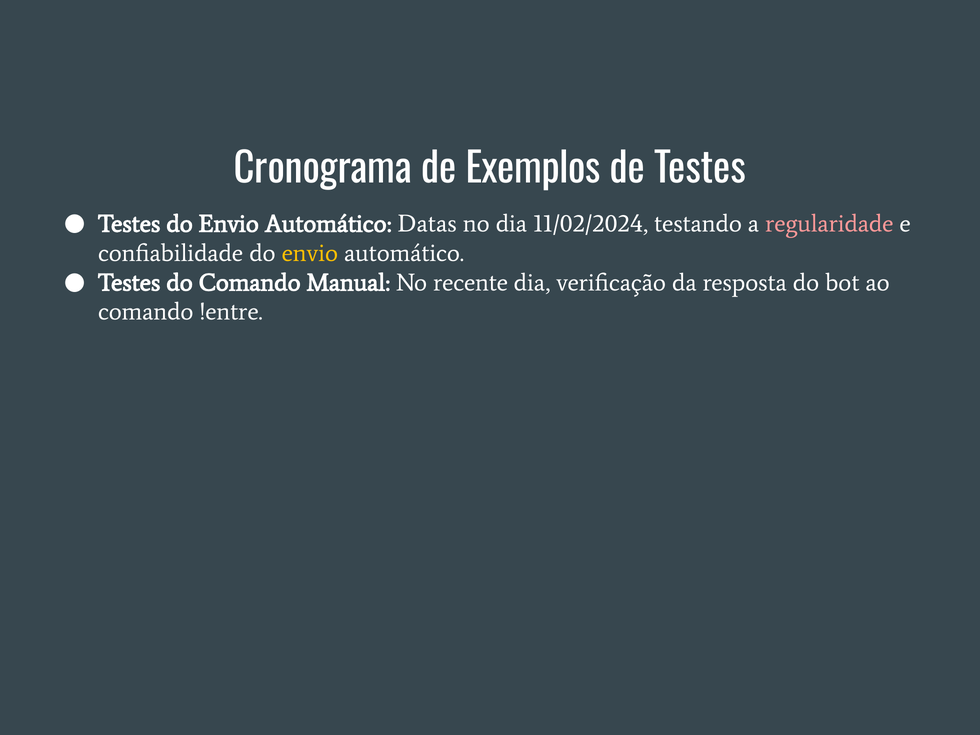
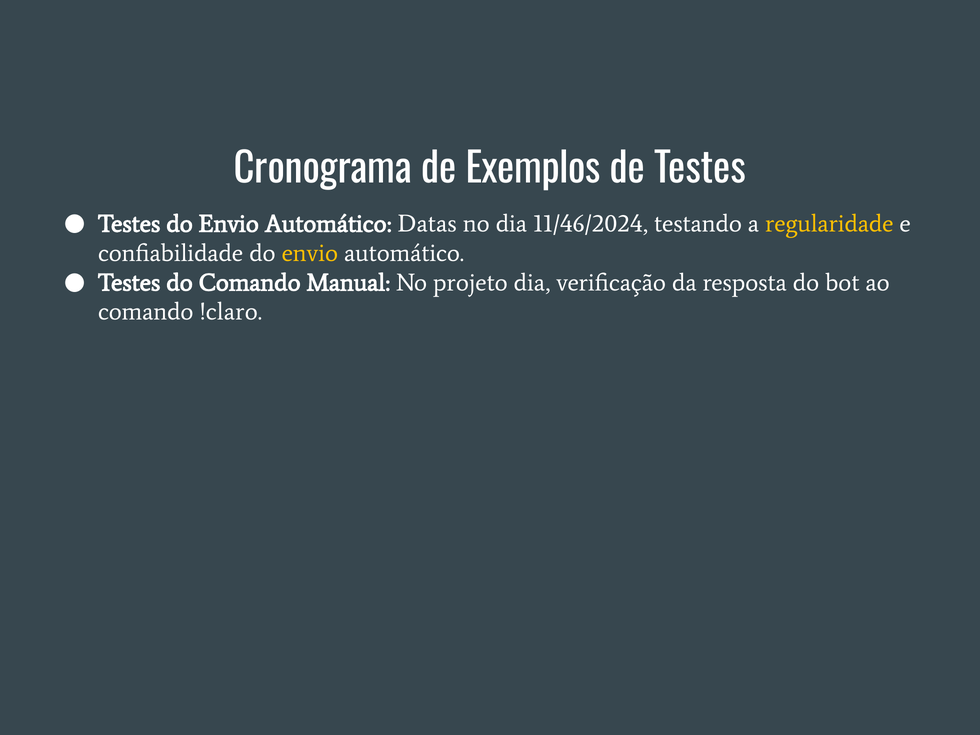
11/02/2024: 11/02/2024 -> 11/46/2024 (591, 224)
regularidade colour: pink -> yellow (829, 224)
recente: recente -> projeto (470, 282)
!entre: !entre -> !claro (231, 312)
